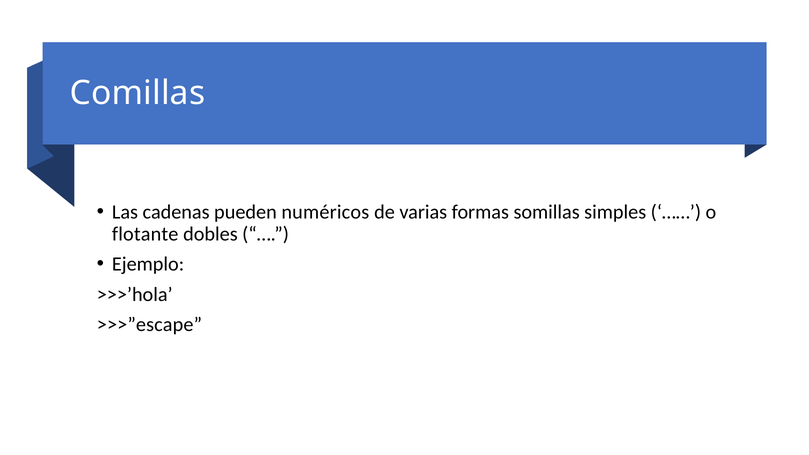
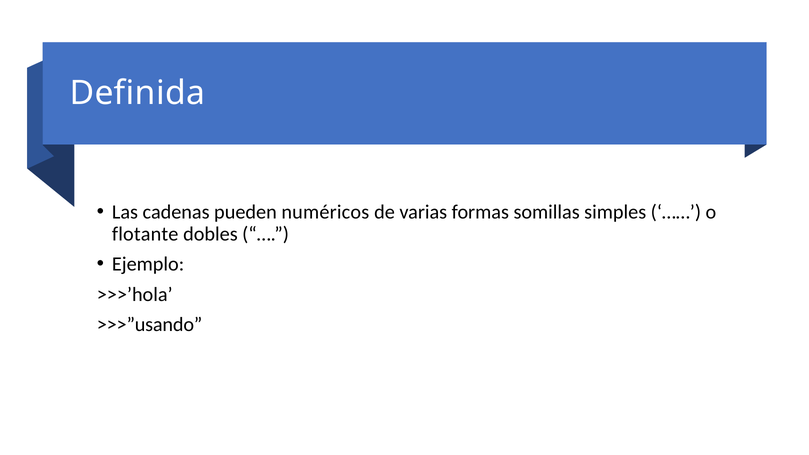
Comillas: Comillas -> Definida (137, 93)
>>>”escape: >>>”escape -> >>>”usando (150, 325)
